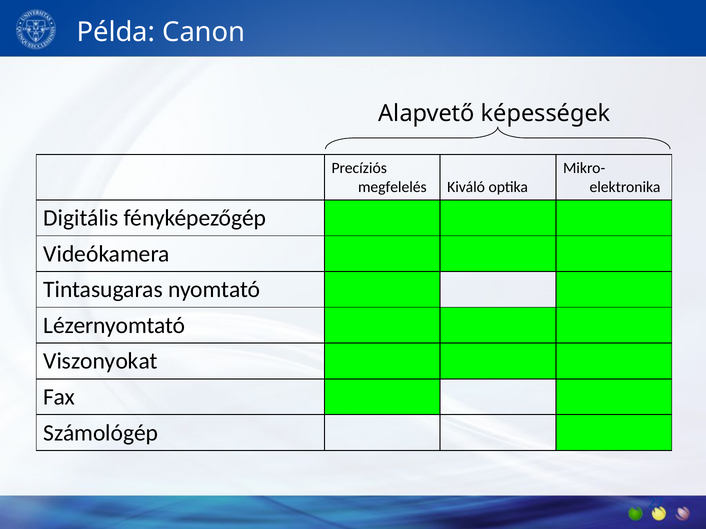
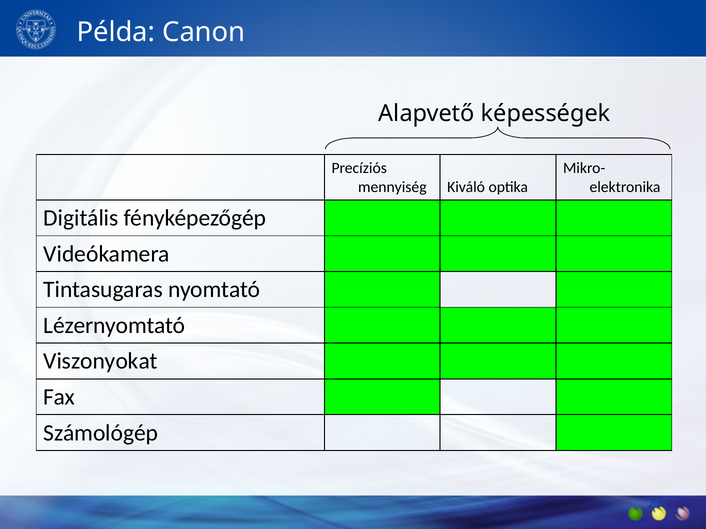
megfelelés: megfelelés -> mennyiség (392, 187)
